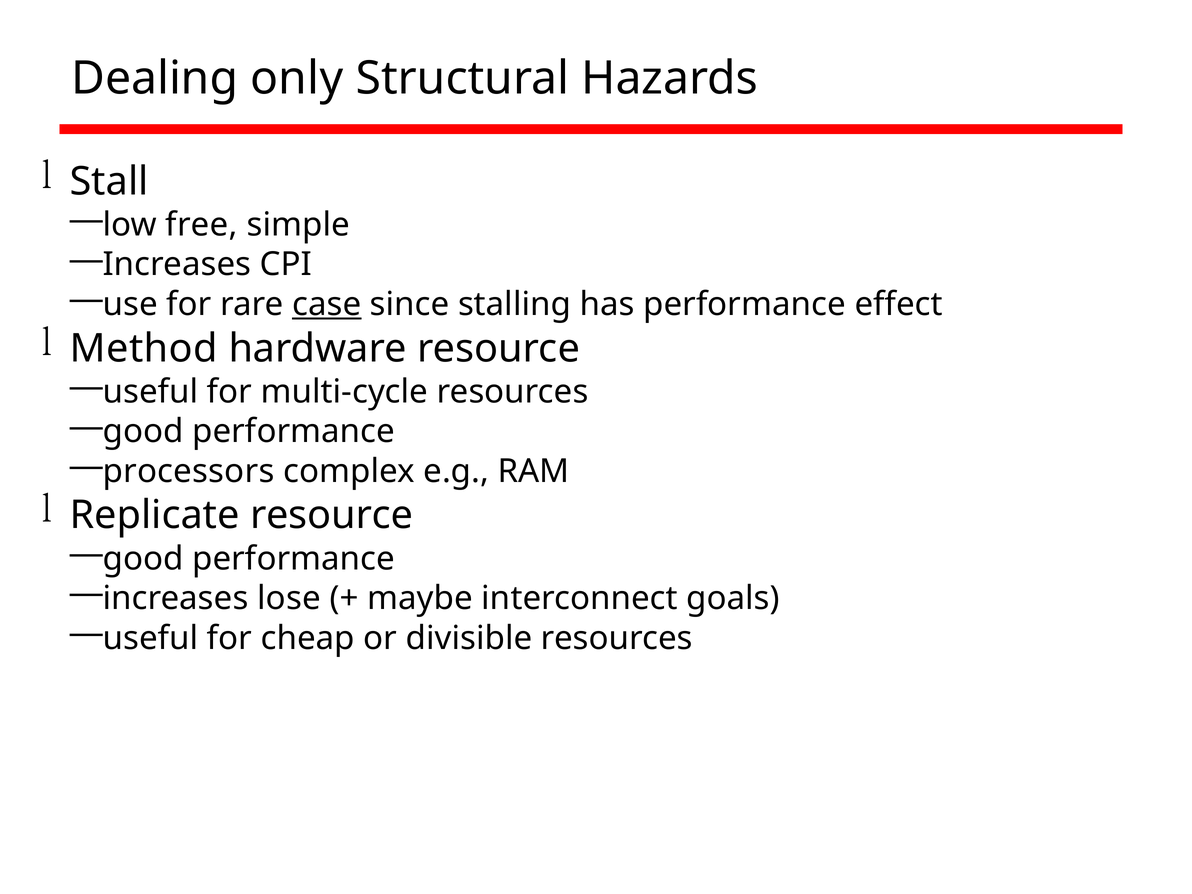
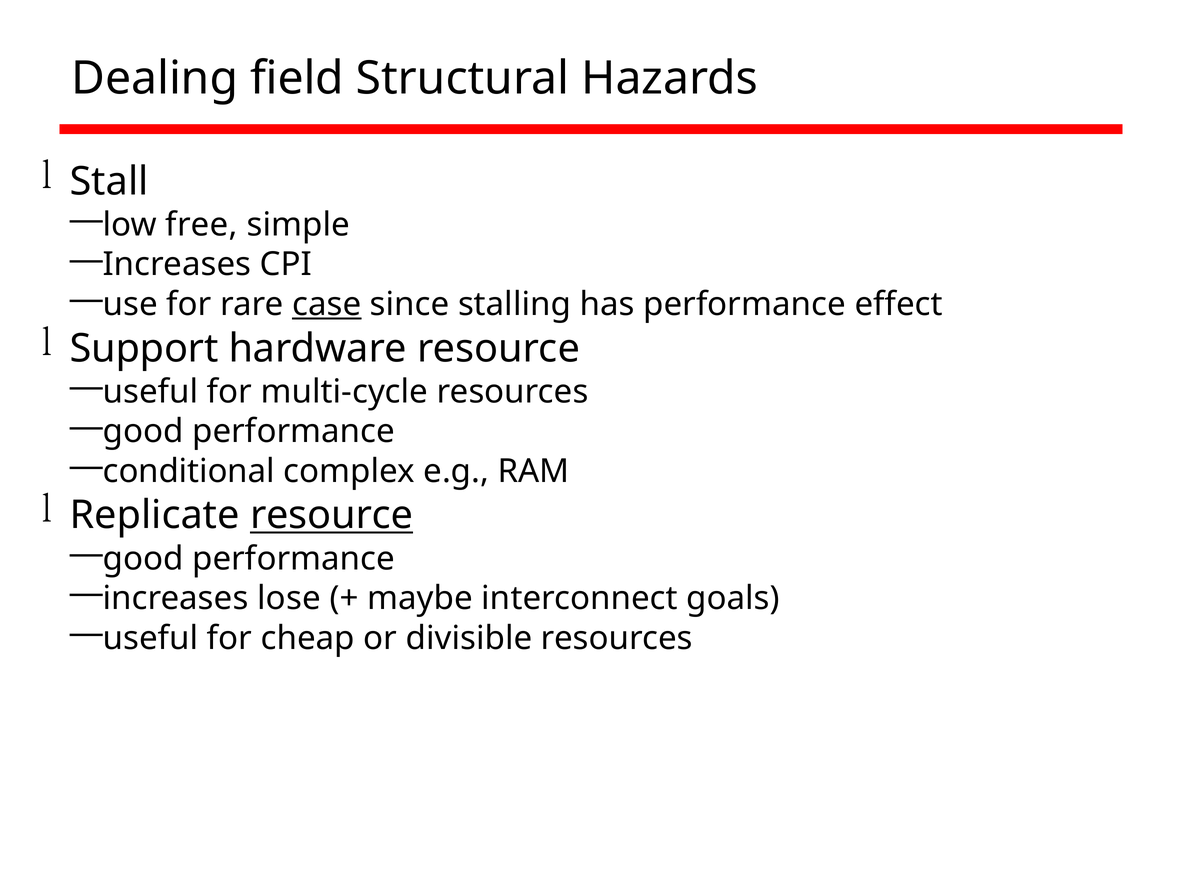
only: only -> field (297, 79)
Method: Method -> Support (144, 348)
processors: processors -> conditional (189, 471)
resource underline: none -> present (332, 515)
